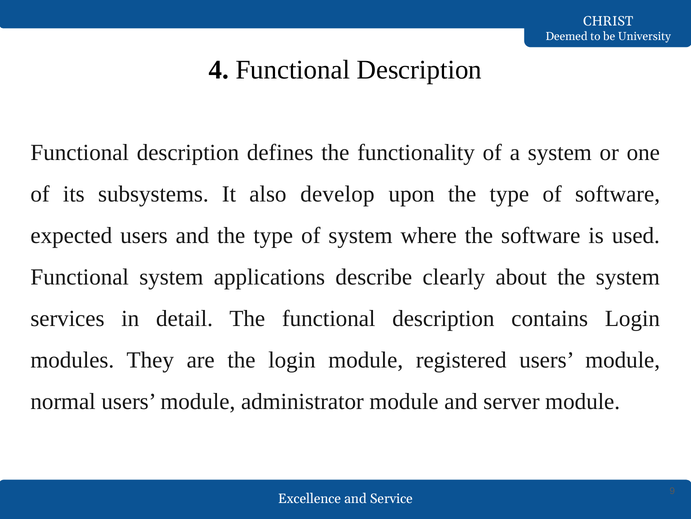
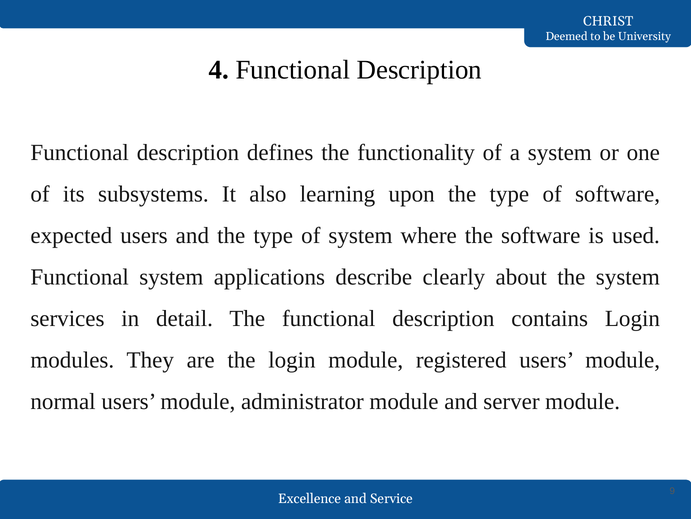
develop: develop -> learning (338, 194)
